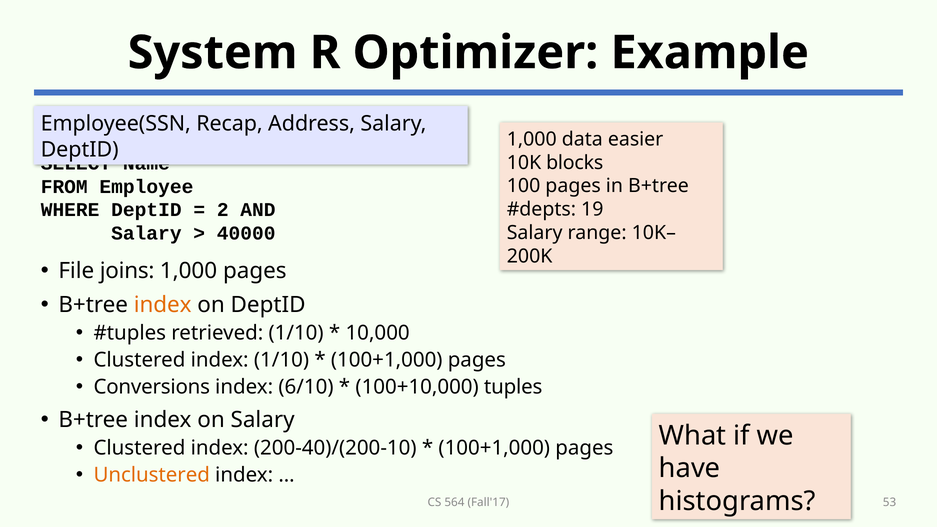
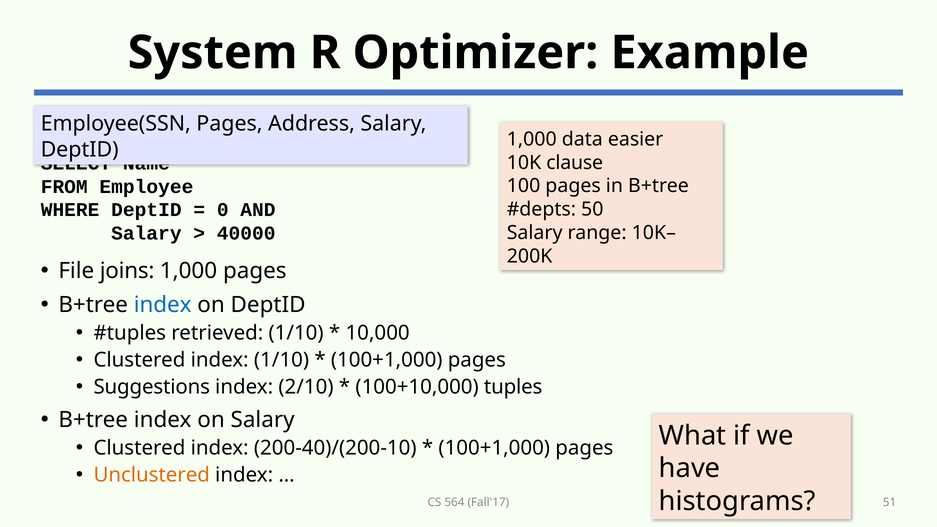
Employee(SSN Recap: Recap -> Pages (229, 124)
blocks: blocks -> clause (575, 163)
2: 2 -> 0 (223, 210)
19: 19 -> 50 (592, 209)
index colour: orange -> blue (163, 305)
Conversions: Conversions -> Suggestions (152, 387)
6/10: 6/10 -> 2/10 (306, 387)
53: 53 -> 51 (890, 502)
